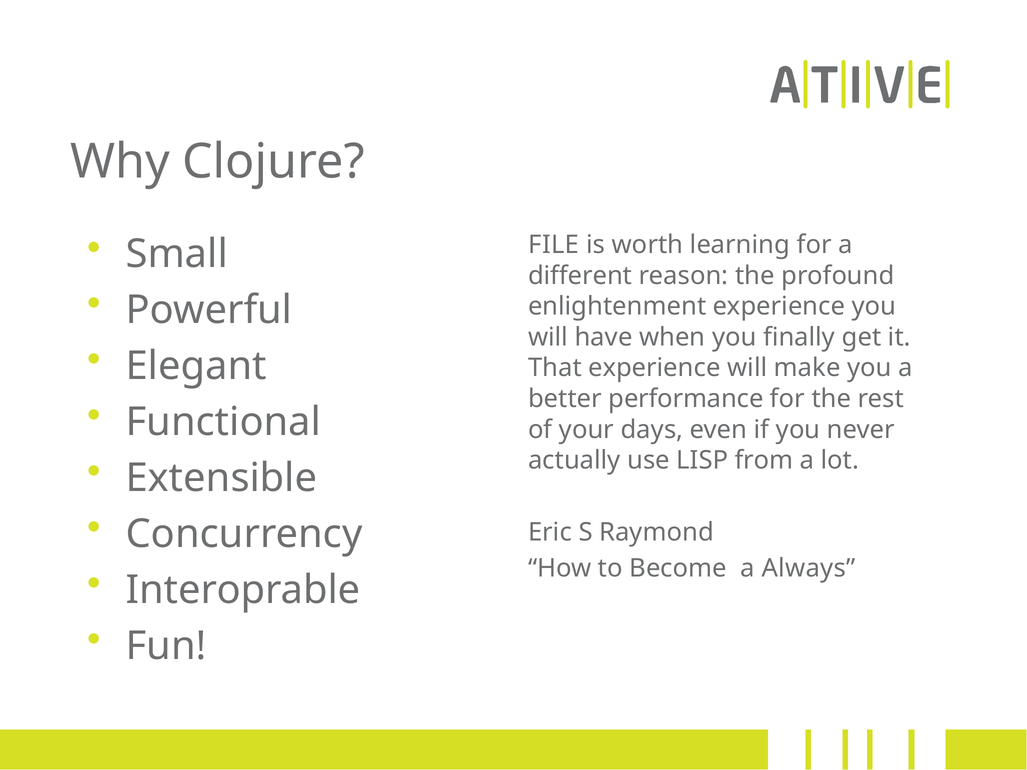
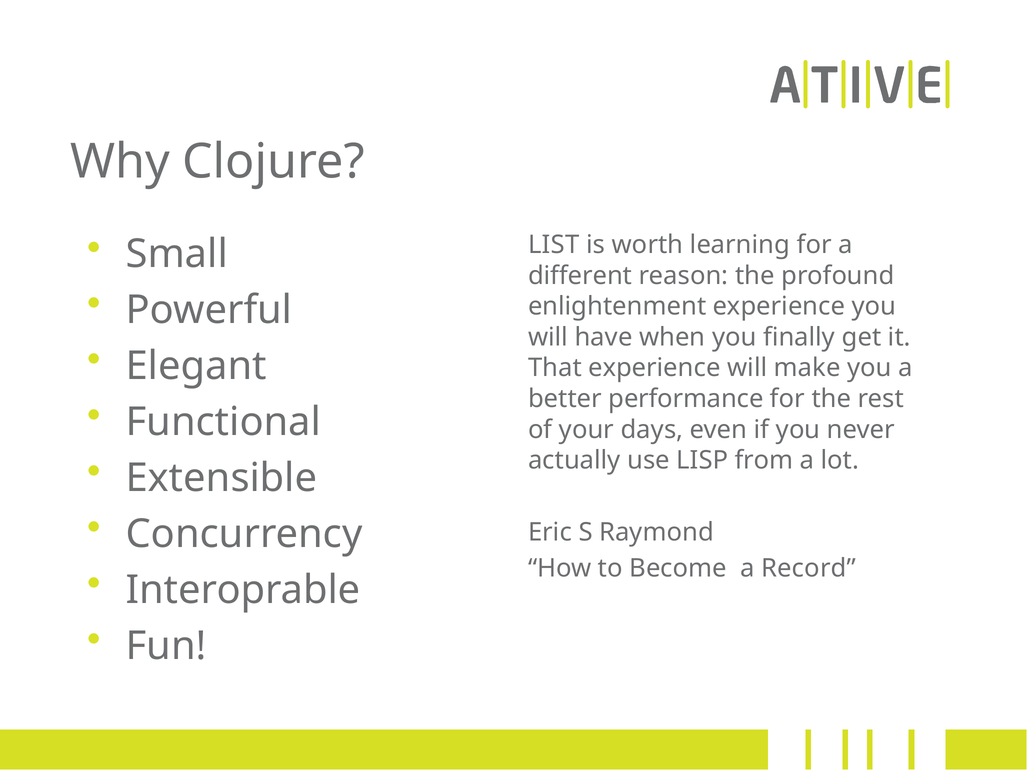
FILE: FILE -> LIST (554, 245)
Always: Always -> Record (809, 568)
